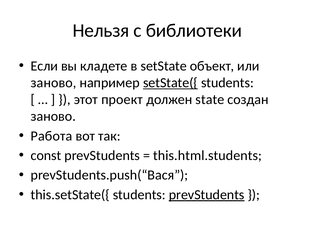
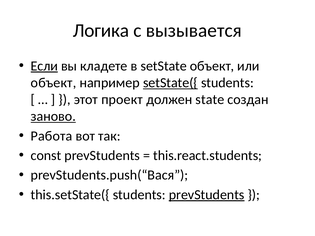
Нельзя: Нельзя -> Логика (101, 30)
библиотеки: библиотеки -> вызывается (194, 30)
Если underline: none -> present (44, 66)
заново: заново -> объект (53, 83)
заново underline: none -> present (53, 116)
this.html.students: this.html.students -> this.react.students (208, 156)
